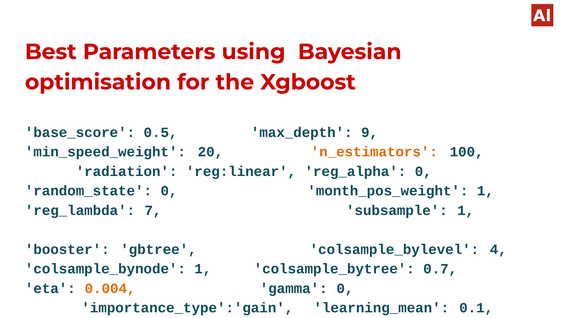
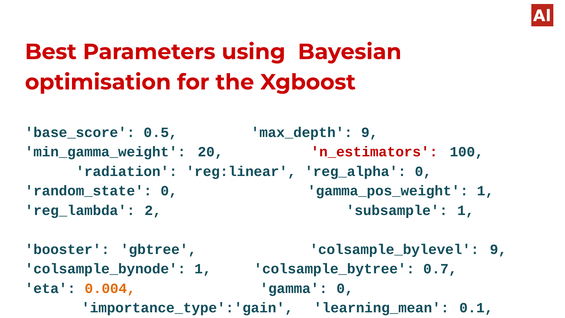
min_speed_weight: min_speed_weight -> min_gamma_weight (105, 152)
n_estimators colour: orange -> red (374, 152)
month_pos_weight: month_pos_weight -> gamma_pos_weight (388, 191)
7: 7 -> 2 (153, 210)
colsample_bylevel 4: 4 -> 9 (498, 249)
